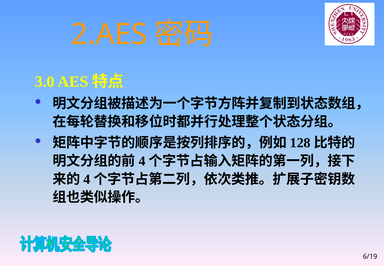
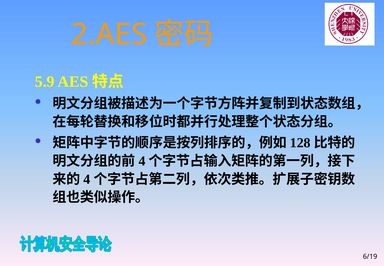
3.0: 3.0 -> 5.9 (45, 82)
